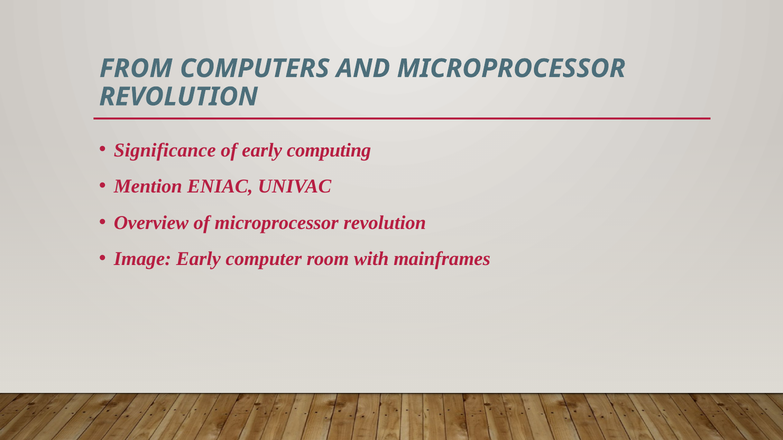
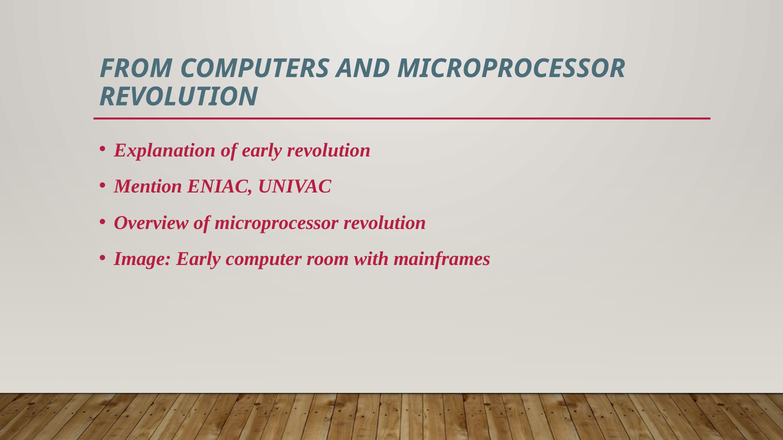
Significance: Significance -> Explanation (165, 150)
early computing: computing -> revolution (329, 150)
